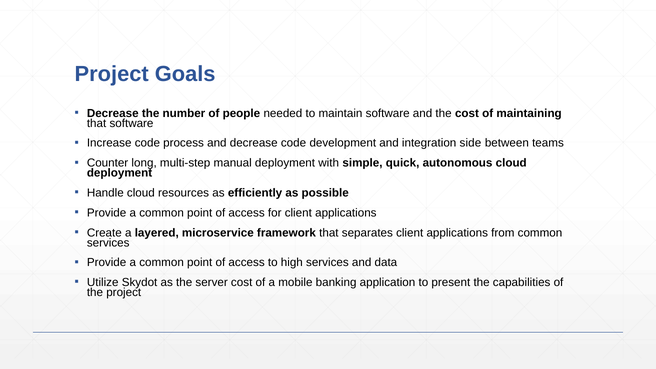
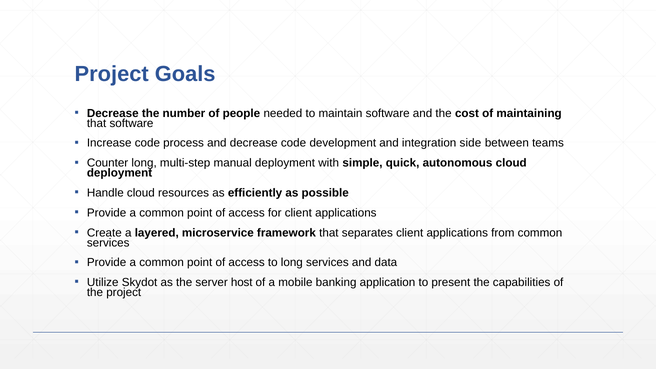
to high: high -> long (292, 263)
server cost: cost -> host (242, 282)
